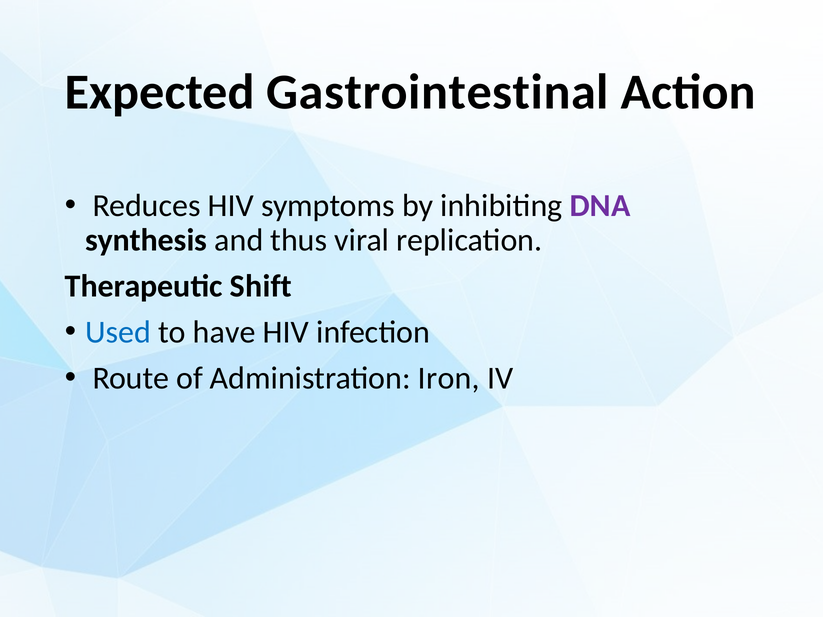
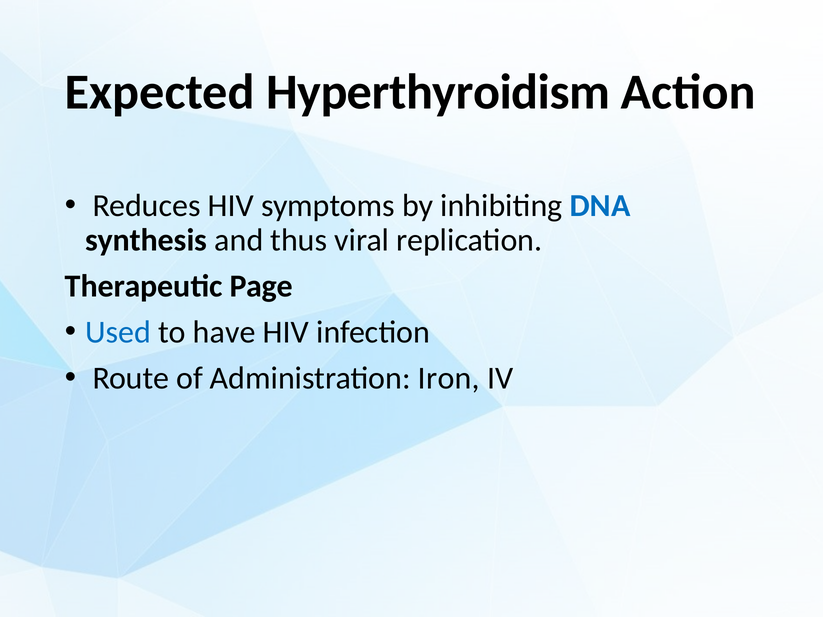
Gastrointestinal: Gastrointestinal -> Hyperthyroidism (438, 92)
DNA colour: purple -> blue (600, 206)
Shift: Shift -> Page (261, 286)
